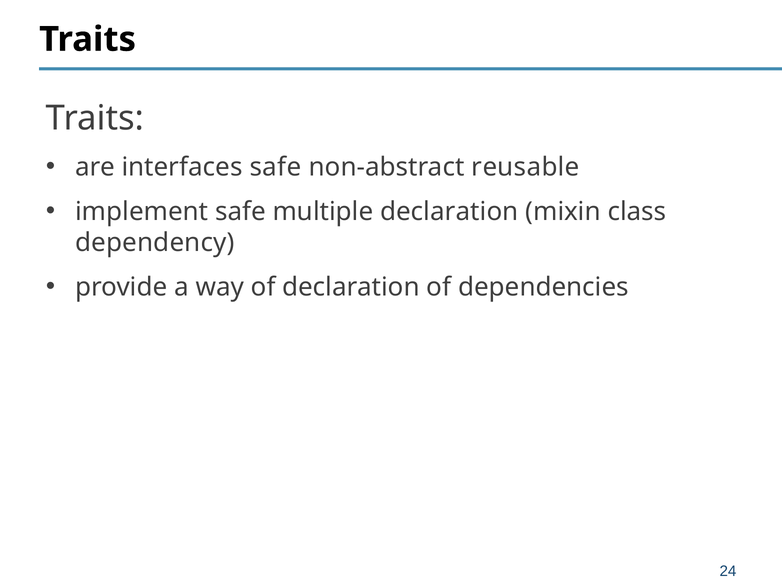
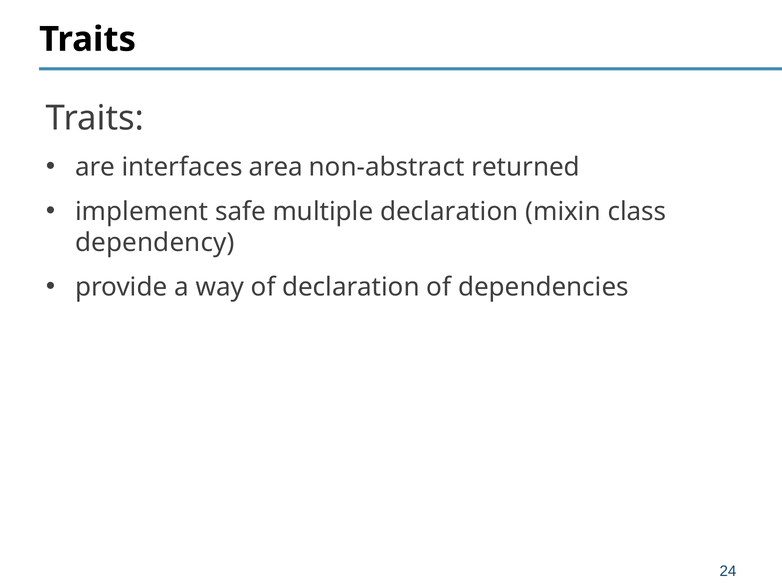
interfaces safe: safe -> area (276, 167)
reusable: reusable -> returned (526, 167)
